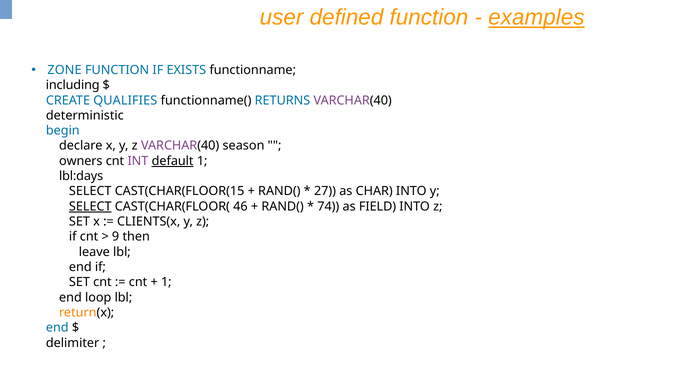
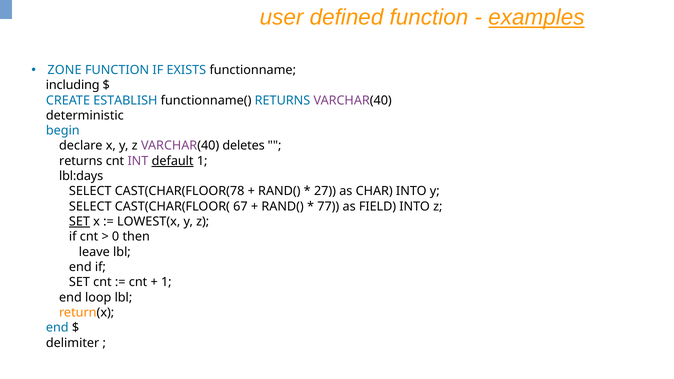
QUALIFIES: QUALIFIES -> ESTABLISH (125, 100)
season: season -> deletes (244, 146)
owners: owners -> returns (81, 161)
CAST(CHAR(FLOOR(15: CAST(CHAR(FLOOR(15 -> CAST(CHAR(FLOOR(78 (180, 191)
SELECT underline: present -> none (90, 207)
46: 46 -> 67 (240, 207)
74: 74 -> 77 (328, 207)
SET underline: none -> present (79, 222)
CLIENTS(x: CLIENTS(x -> LOWEST(x (149, 222)
9: 9 -> 0 (116, 237)
